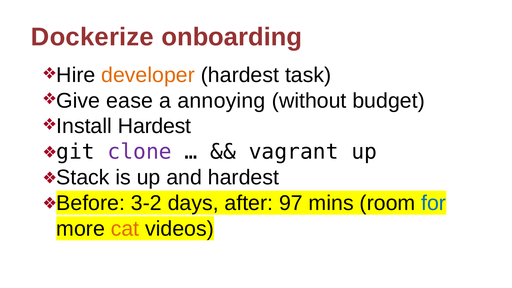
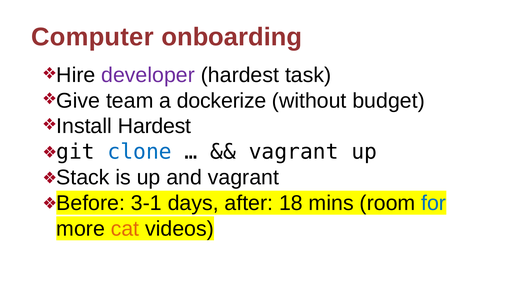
Dockerize: Dockerize -> Computer (92, 37)
developer colour: orange -> purple (148, 75)
ease: ease -> team (130, 101)
annoying: annoying -> dockerize (222, 101)
clone colour: purple -> blue (140, 152)
and hardest: hardest -> vagrant (243, 177)
3-2: 3-2 -> 3-1 (146, 203)
97: 97 -> 18 (291, 203)
